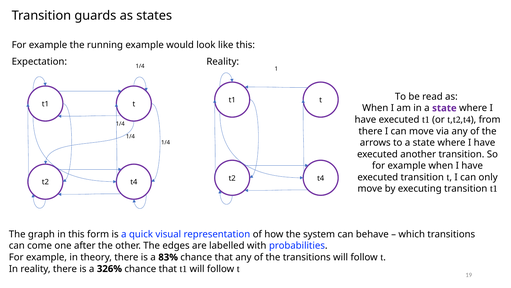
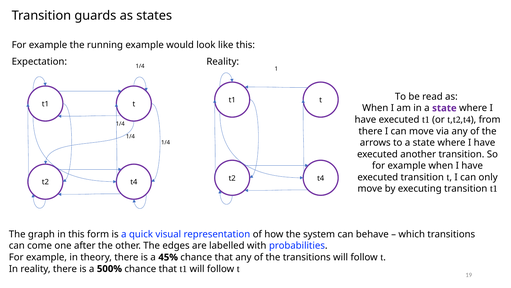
83%: 83% -> 45% (168, 257)
326%: 326% -> 500% (109, 268)
